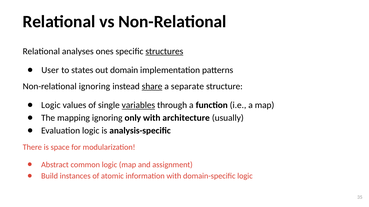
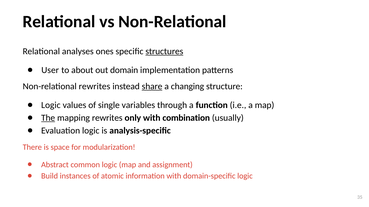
states: states -> about (82, 70)
Non-relational ignoring: ignoring -> rewrites (95, 87)
separate: separate -> changing (188, 87)
variables underline: present -> none (138, 105)
The underline: none -> present (48, 118)
mapping ignoring: ignoring -> rewrites (107, 118)
architecture: architecture -> combination (186, 118)
